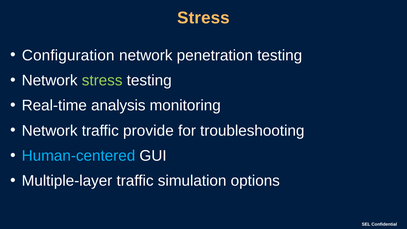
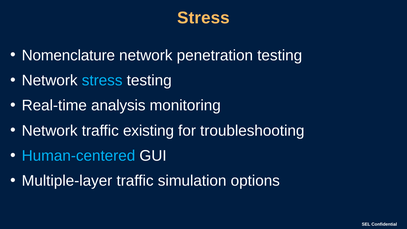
Configuration: Configuration -> Nomenclature (68, 55)
stress colour: light green -> light blue (102, 80)
provide: provide -> existing (149, 131)
